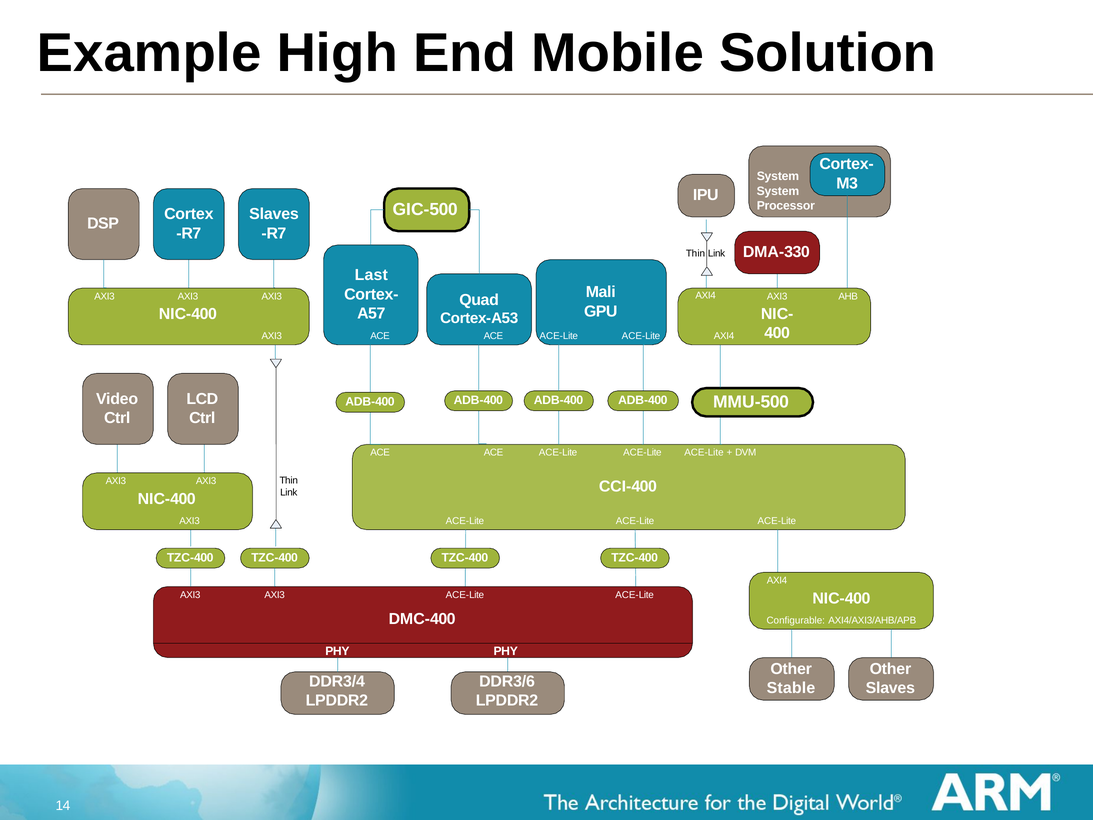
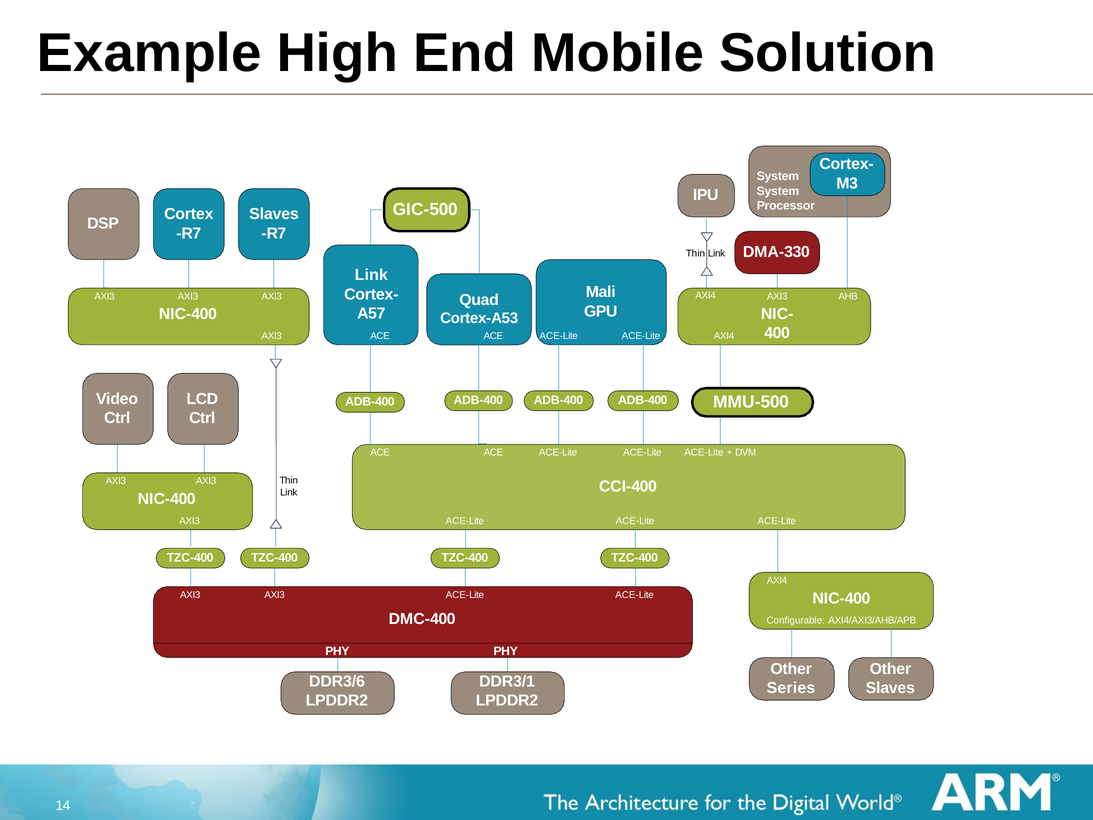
Last: Last -> Link (371, 275)
DDR3/4: DDR3/4 -> DDR3/6 (337, 681)
DDR3/6: DDR3/6 -> DDR3/1 (507, 681)
Stable: Stable -> Series (791, 688)
